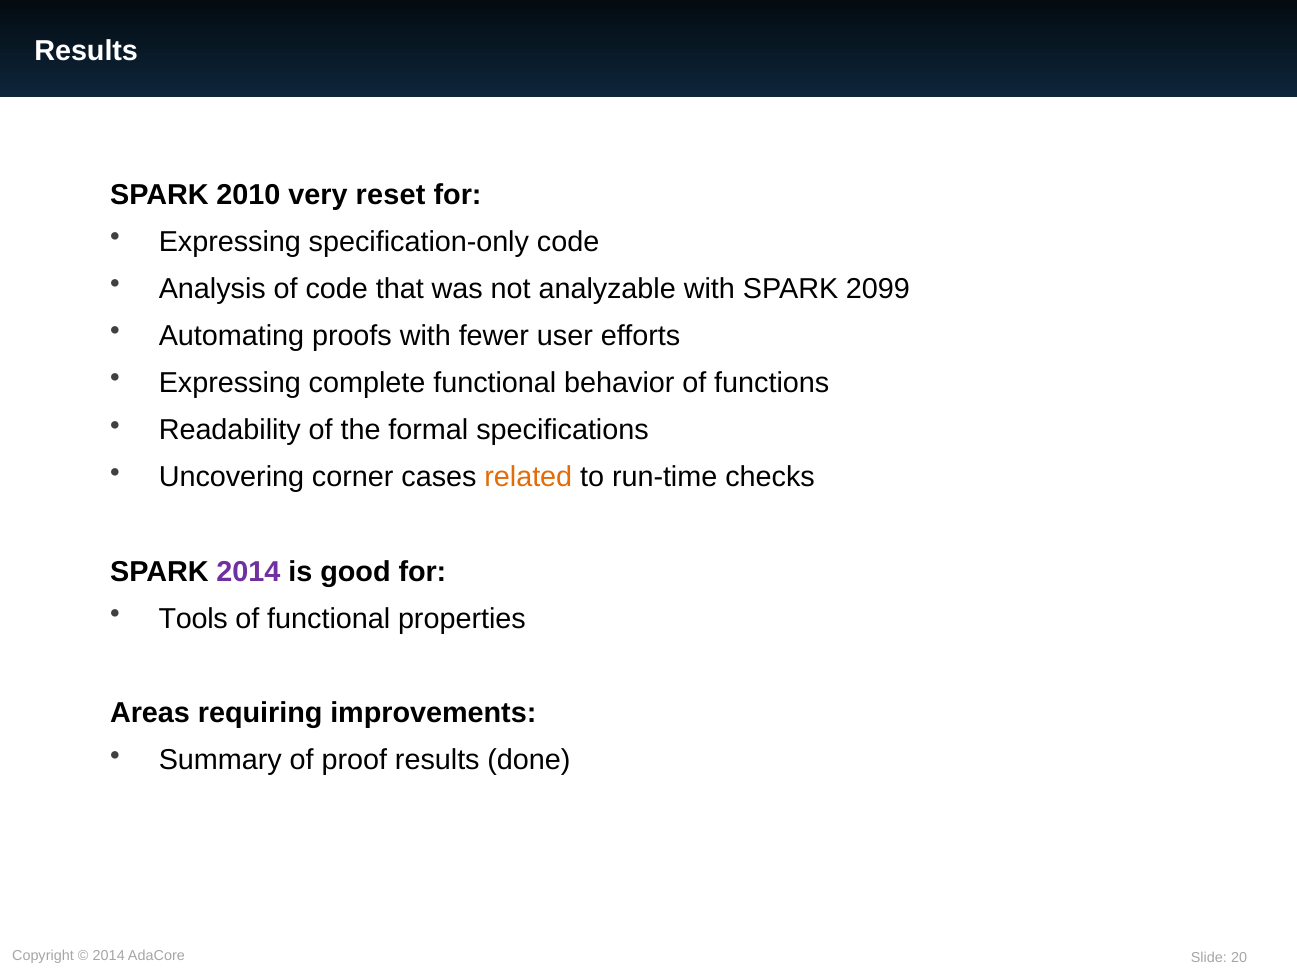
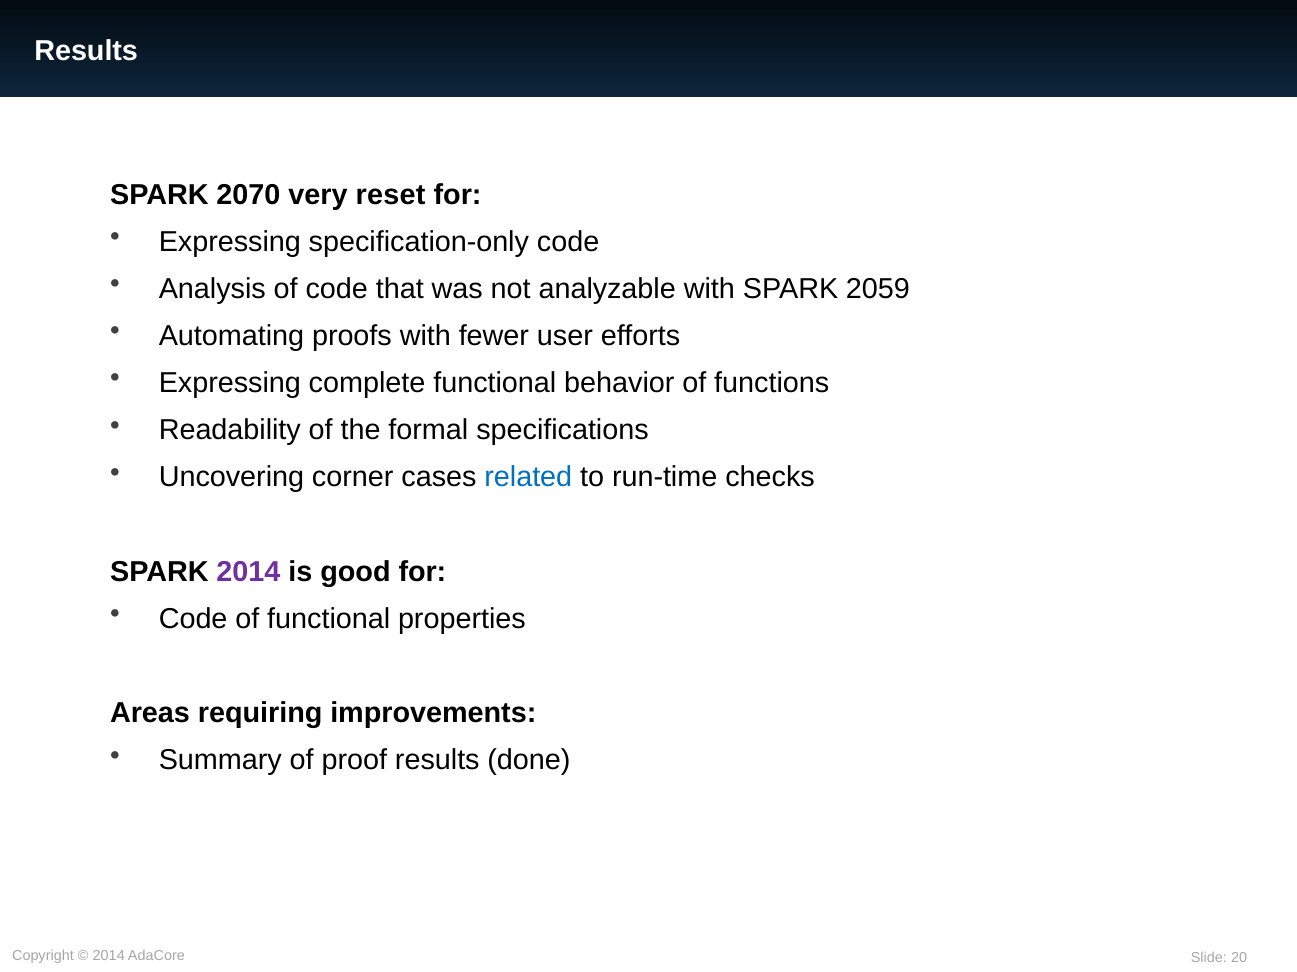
2010: 2010 -> 2070 (248, 195)
2099: 2099 -> 2059 (878, 289)
related colour: orange -> blue (528, 478)
Tools: Tools -> Code (193, 619)
